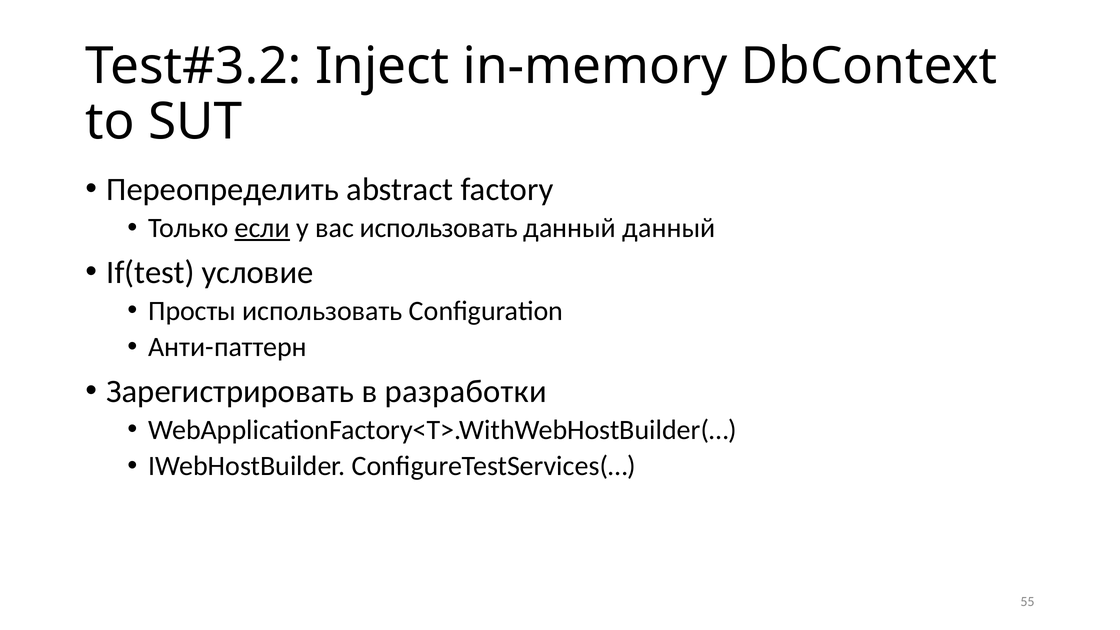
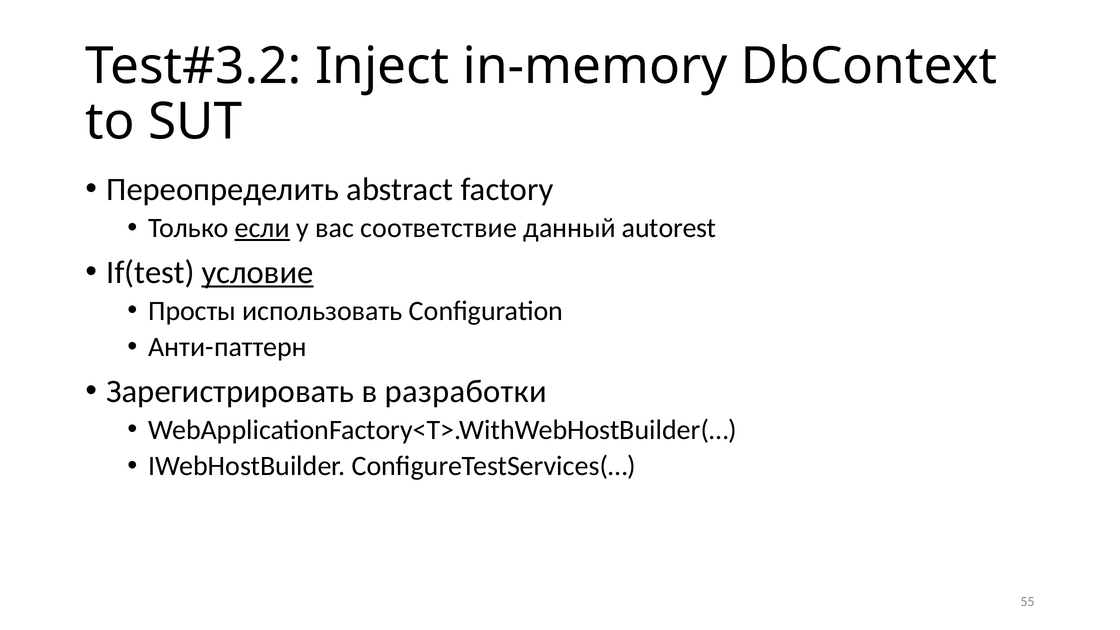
вас использовать: использовать -> соответствие (439, 228)
данный данный: данный -> autorest (669, 228)
условие underline: none -> present (258, 272)
